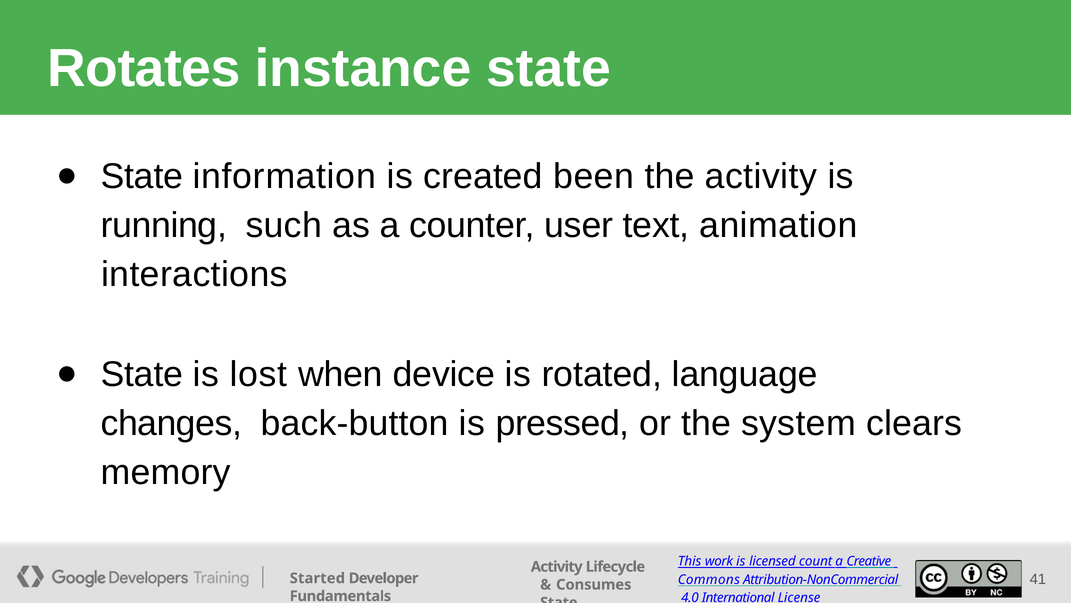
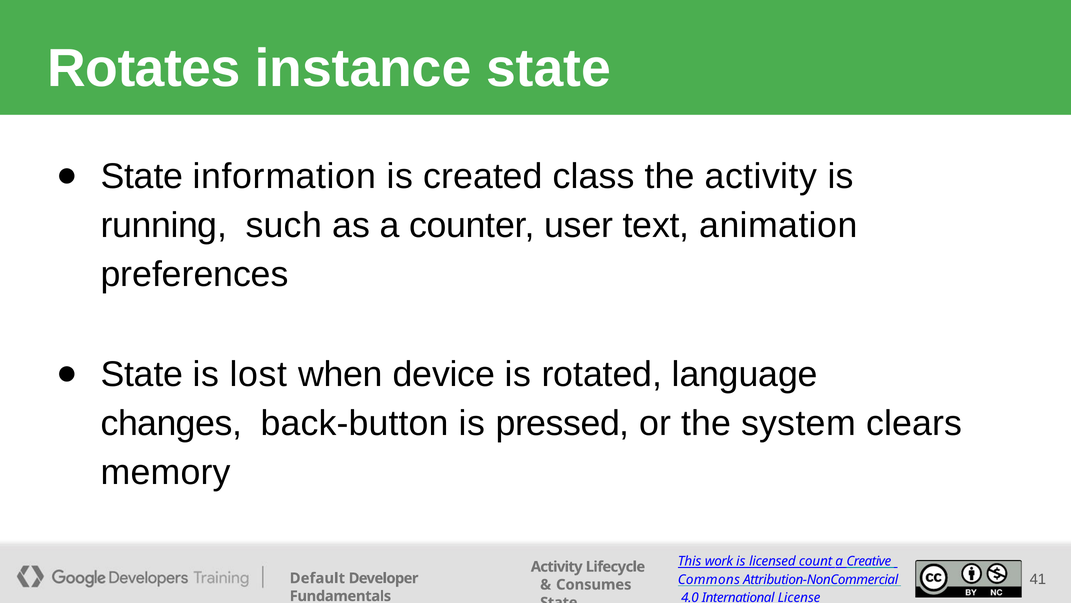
been: been -> class (594, 176)
interactions: interactions -> preferences (195, 274)
Started: Started -> Default (317, 578)
